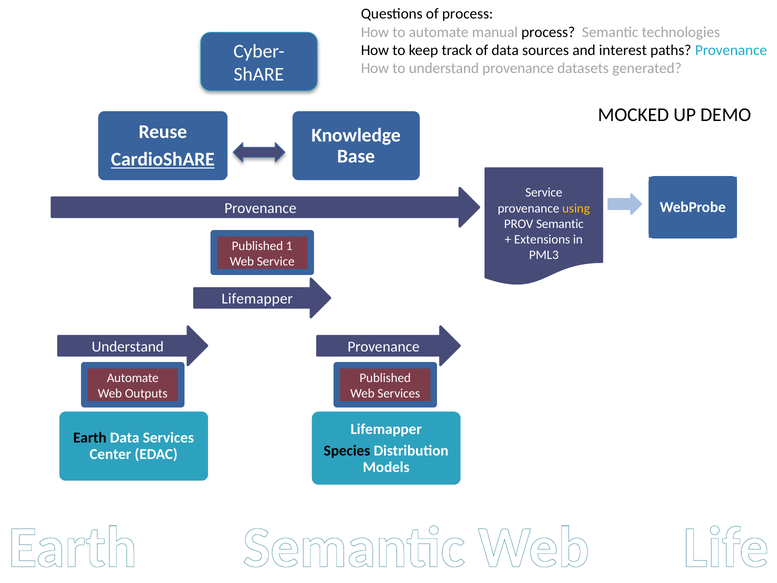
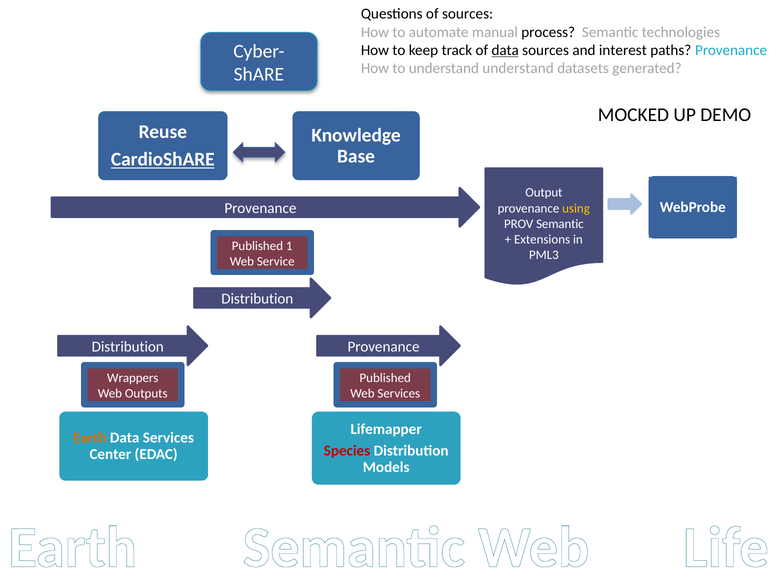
of process: process -> sources (468, 14)
data underline: none -> present (505, 50)
to understand provenance: provenance -> understand (518, 68)
Service: Service -> Output (544, 193)
Lifemapper: Lifemapper -> Distribution (257, 299)
Understand: Understand -> Distribution (128, 347)
Automate: Automate -> Wrappers (133, 378)
Earth colour: black -> orange (90, 438)
Species colour: black -> red (347, 451)
